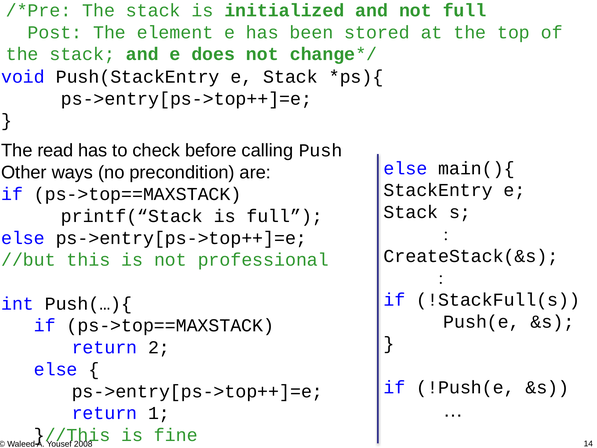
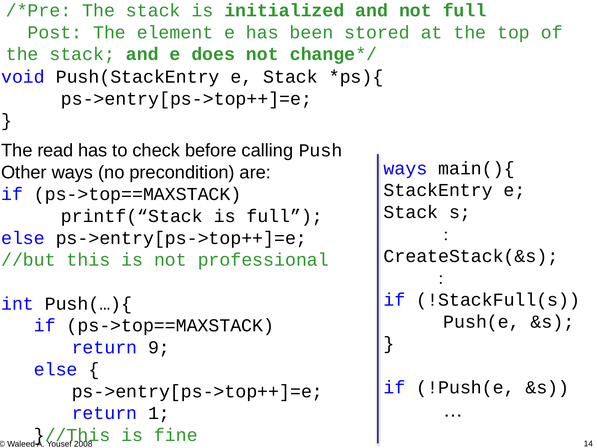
else: else -> ways (405, 168)
2: 2 -> 9 (159, 347)
